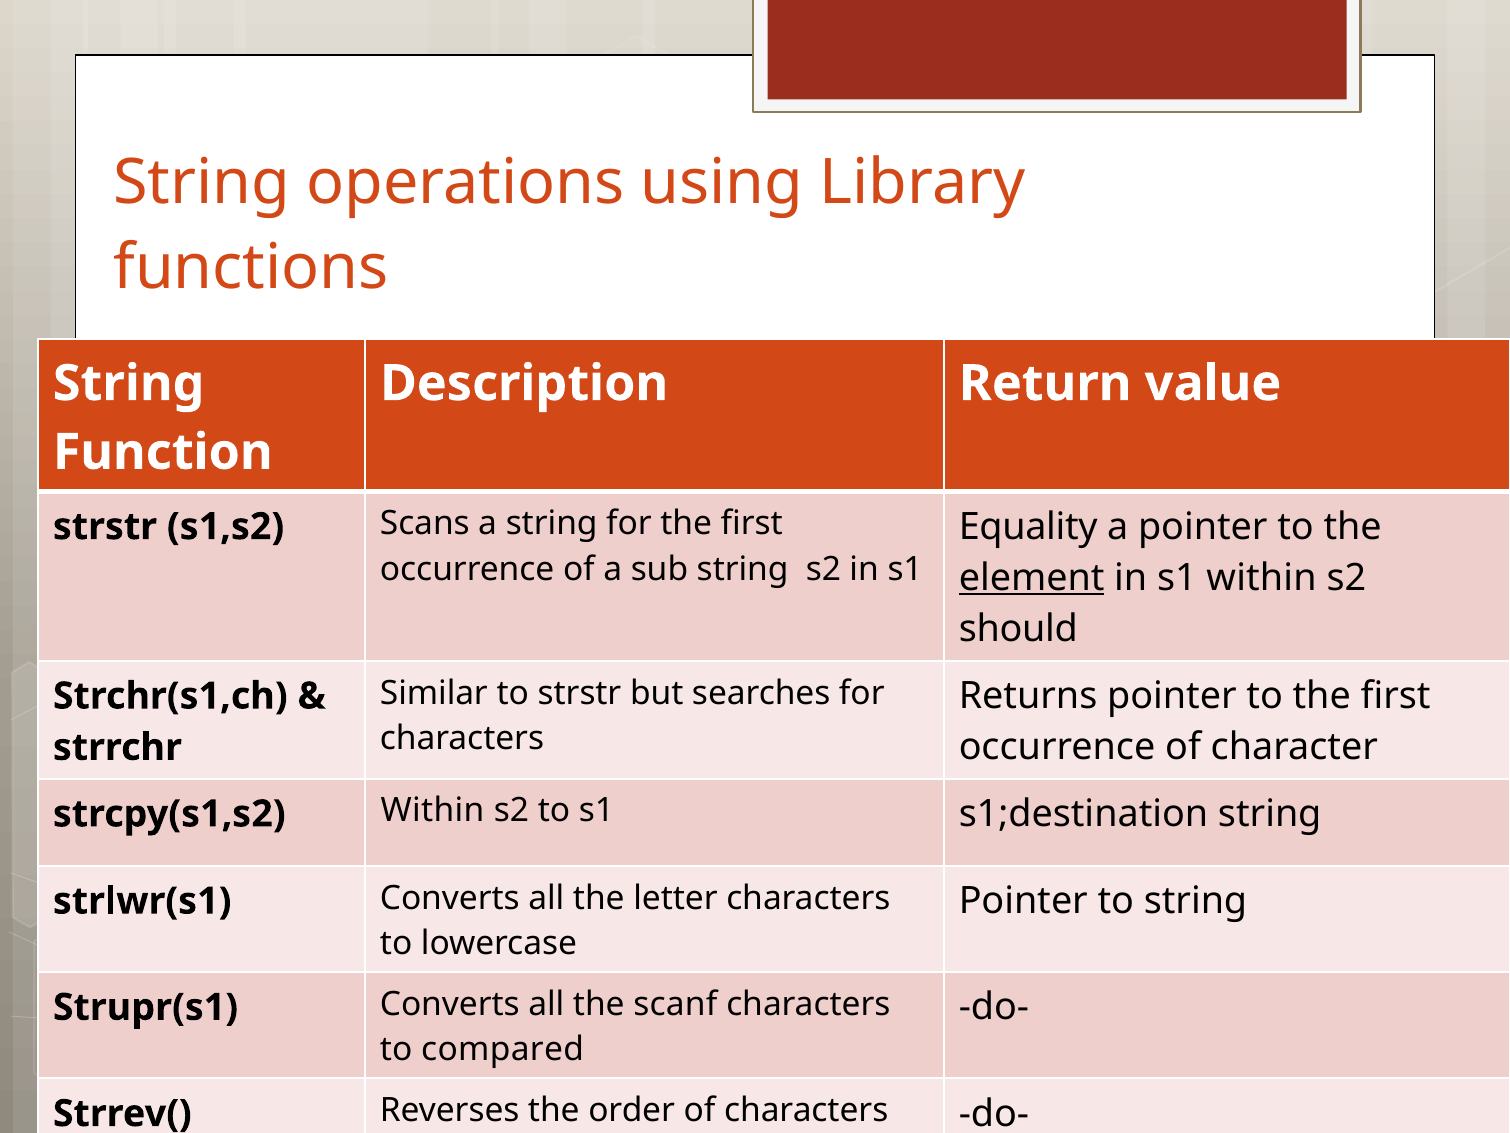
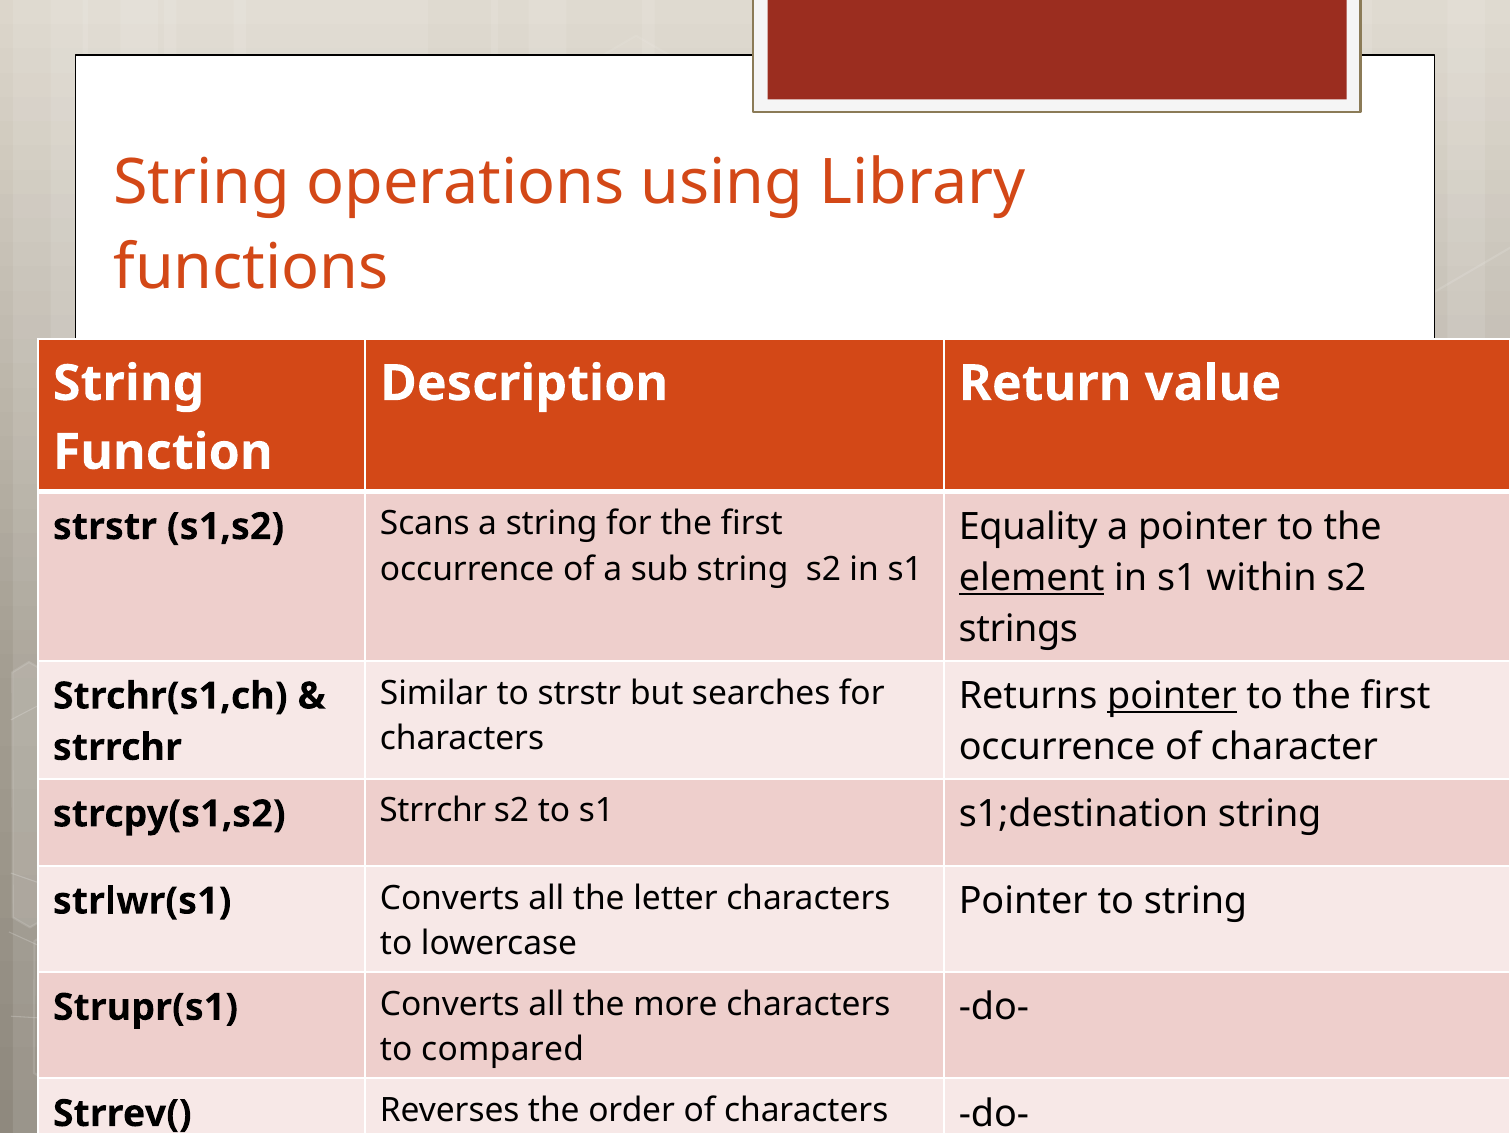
should: should -> strings (1018, 629)
pointer underline: none -> present (1172, 696)
strcpy(s1,s2 Within: Within -> Strrchr (433, 811)
scanf: scanf -> more (675, 1004)
